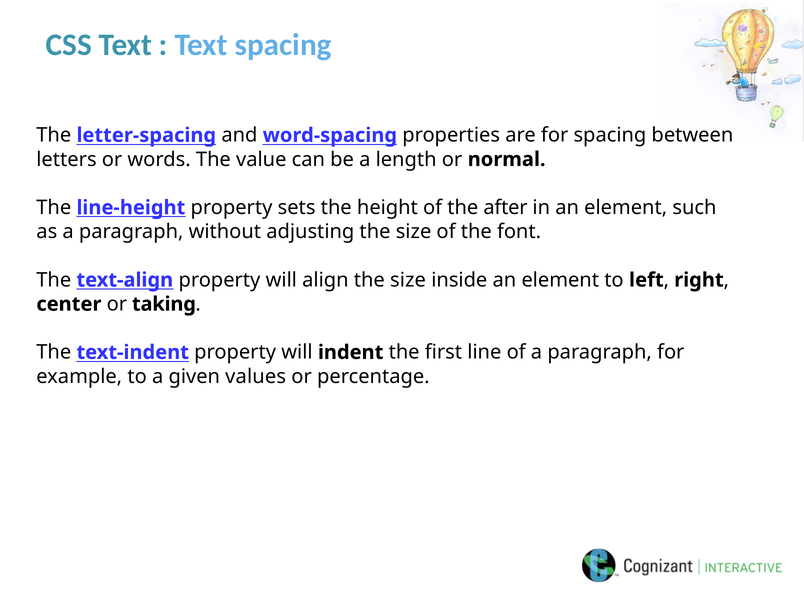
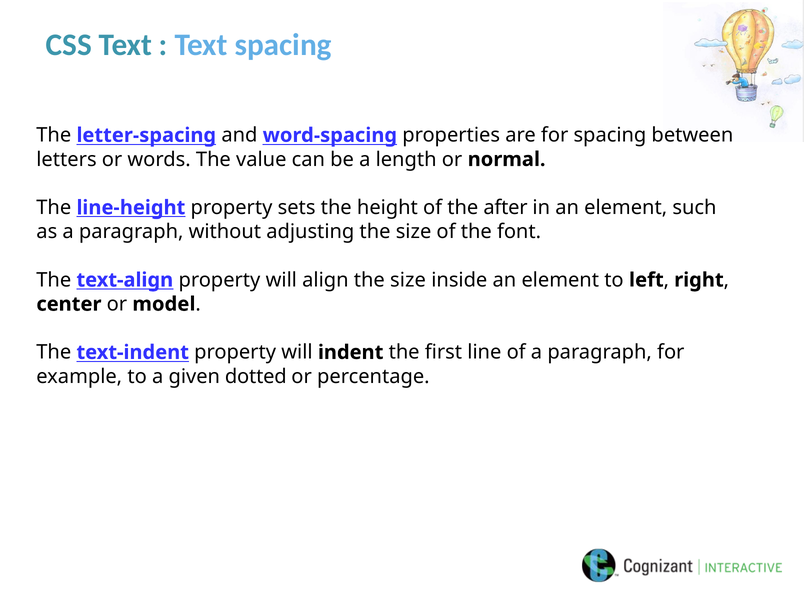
taking: taking -> model (164, 304)
values: values -> dotted (256, 376)
